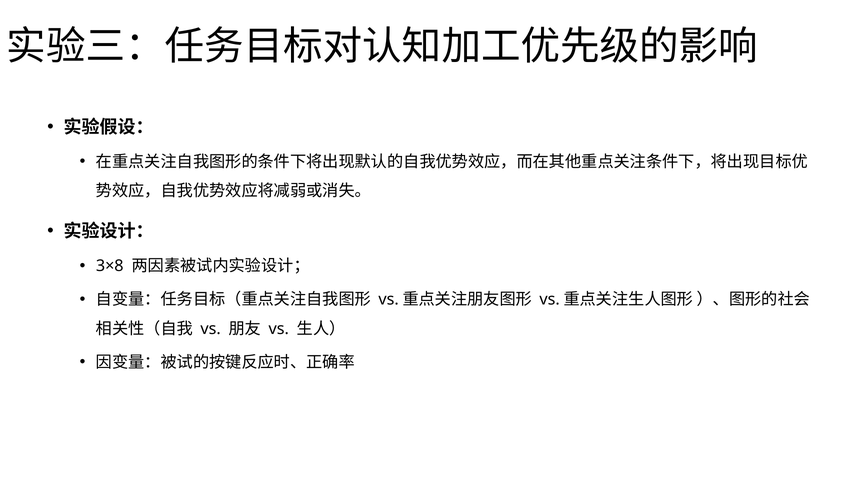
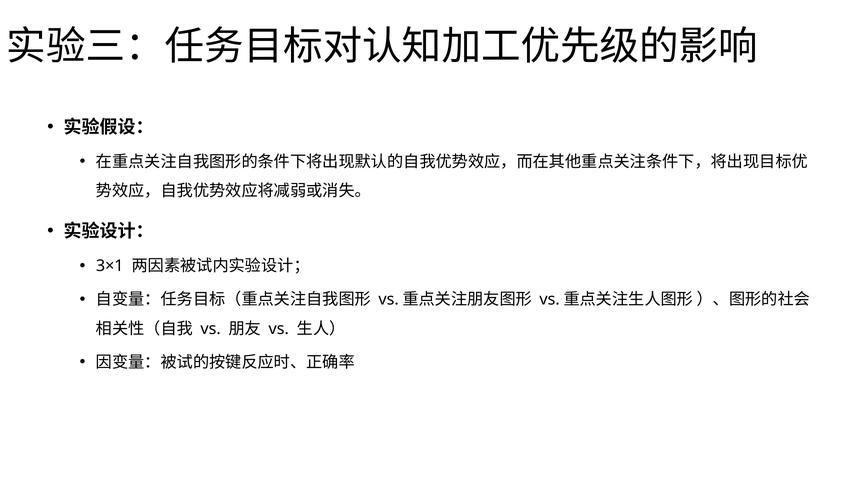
3×8: 3×8 -> 3×1 (110, 266)
